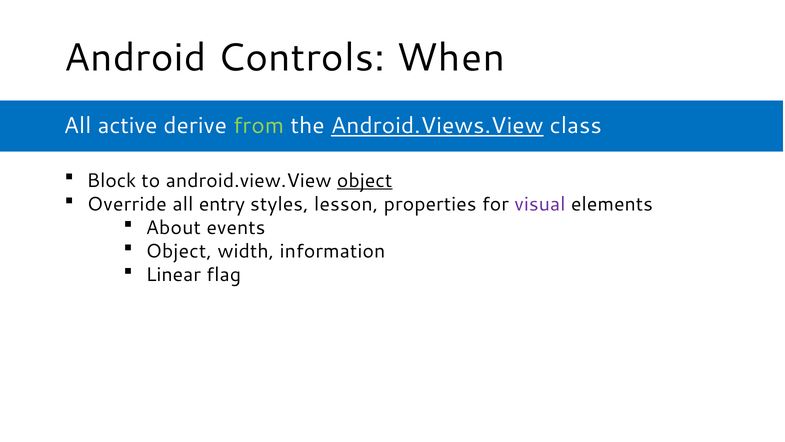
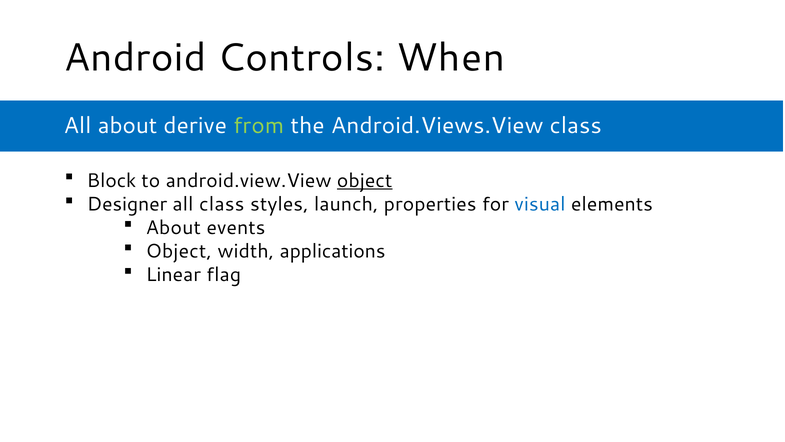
All active: active -> about (128, 126)
Android.Views.View underline: present -> none (437, 126)
Override: Override -> Designer (127, 204)
all entry: entry -> class (222, 204)
lesson: lesson -> launch (346, 204)
visual colour: purple -> blue (540, 204)
information: information -> applications (333, 251)
